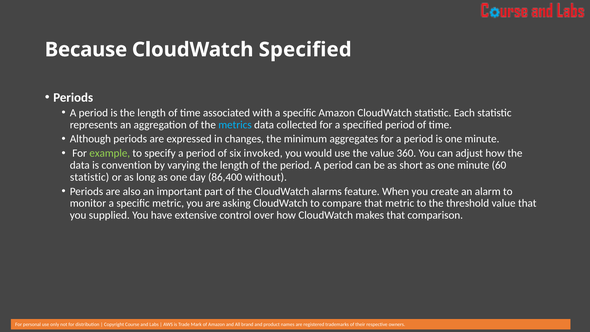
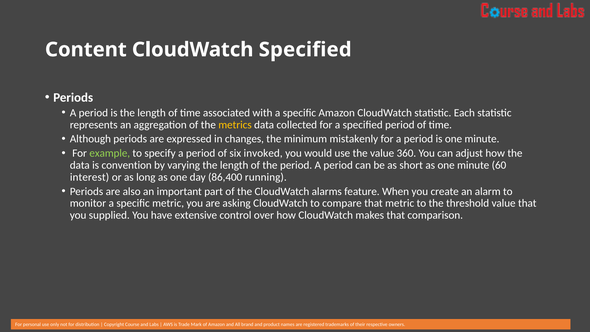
Because: Because -> Content (86, 50)
metrics colour: light blue -> yellow (235, 125)
aggregates: aggregates -> mistakenly (354, 139)
statistic: statistic -> interest (90, 177)
without: without -> running (266, 177)
